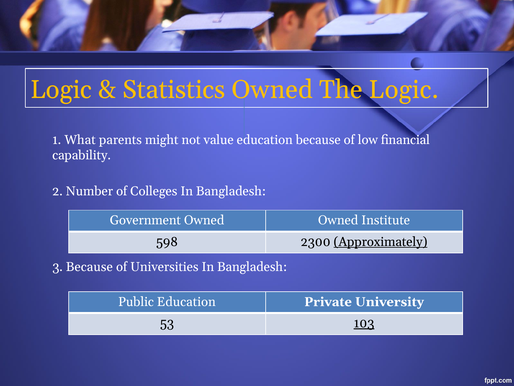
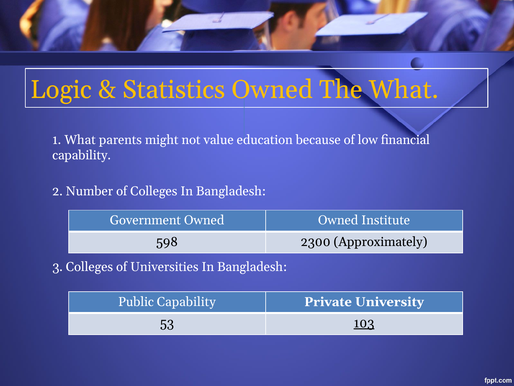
The Logic: Logic -> What (404, 90)
Approximately underline: present -> none (380, 242)
3 Because: Because -> Colleges (89, 266)
Public Education: Education -> Capability (186, 301)
